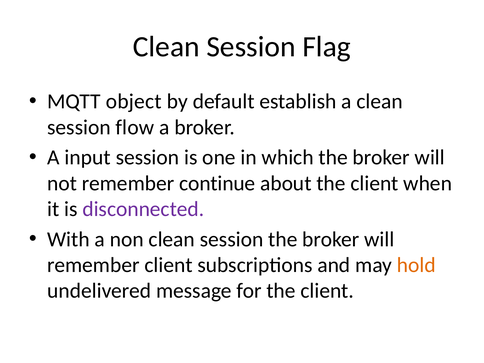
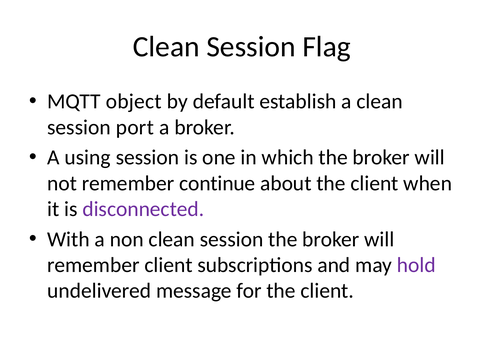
flow: flow -> port (135, 127)
input: input -> using (88, 157)
hold colour: orange -> purple (416, 265)
